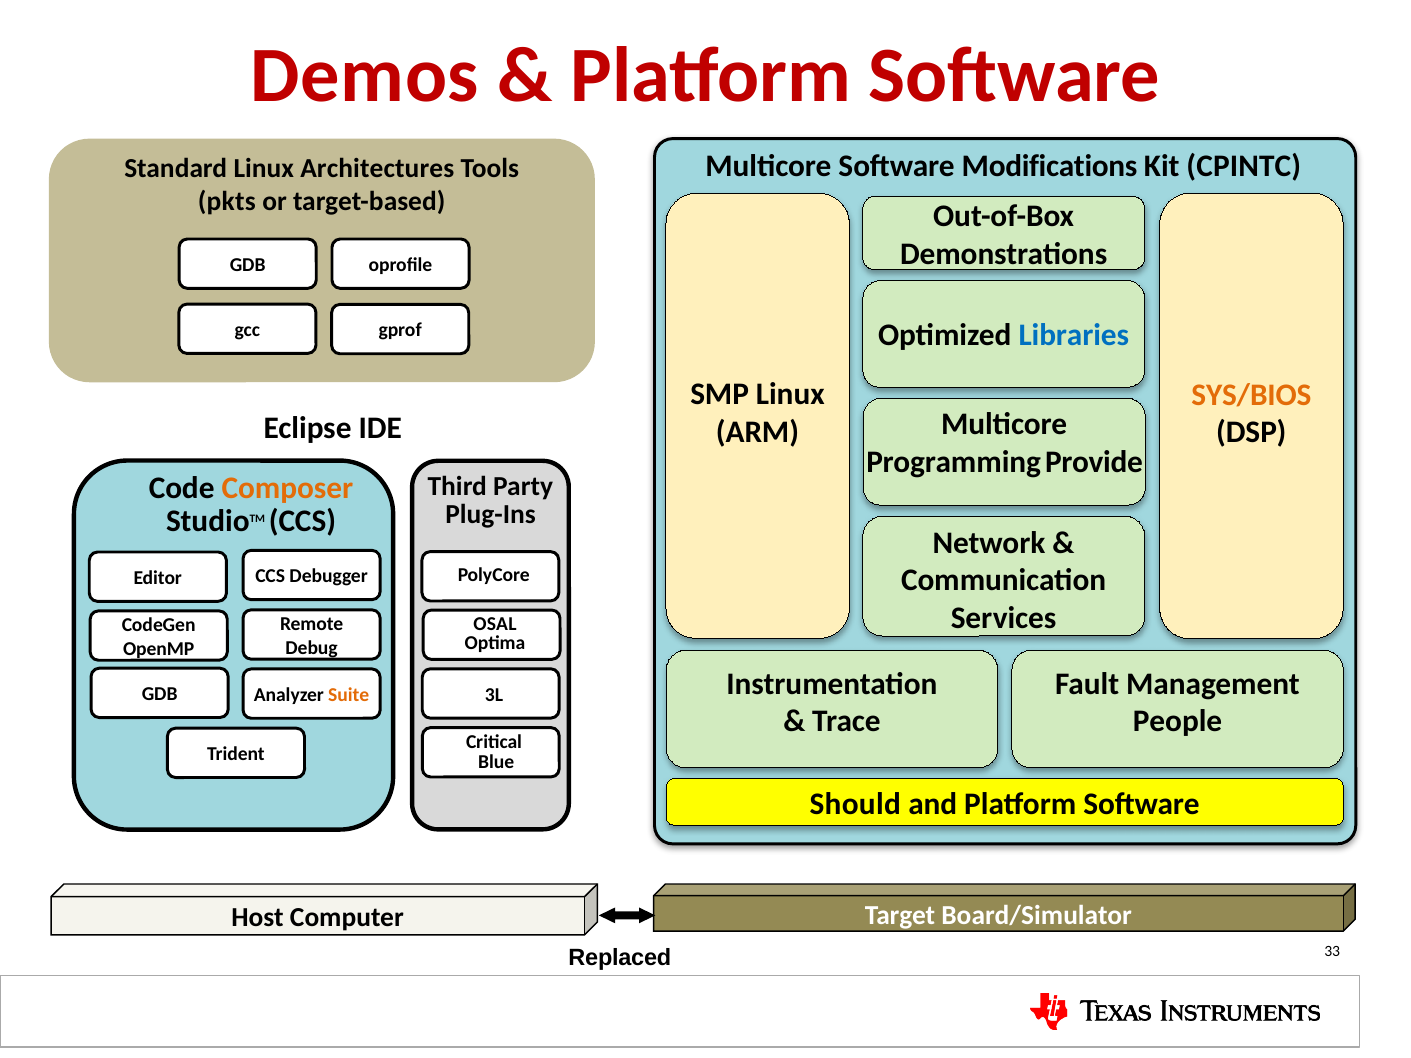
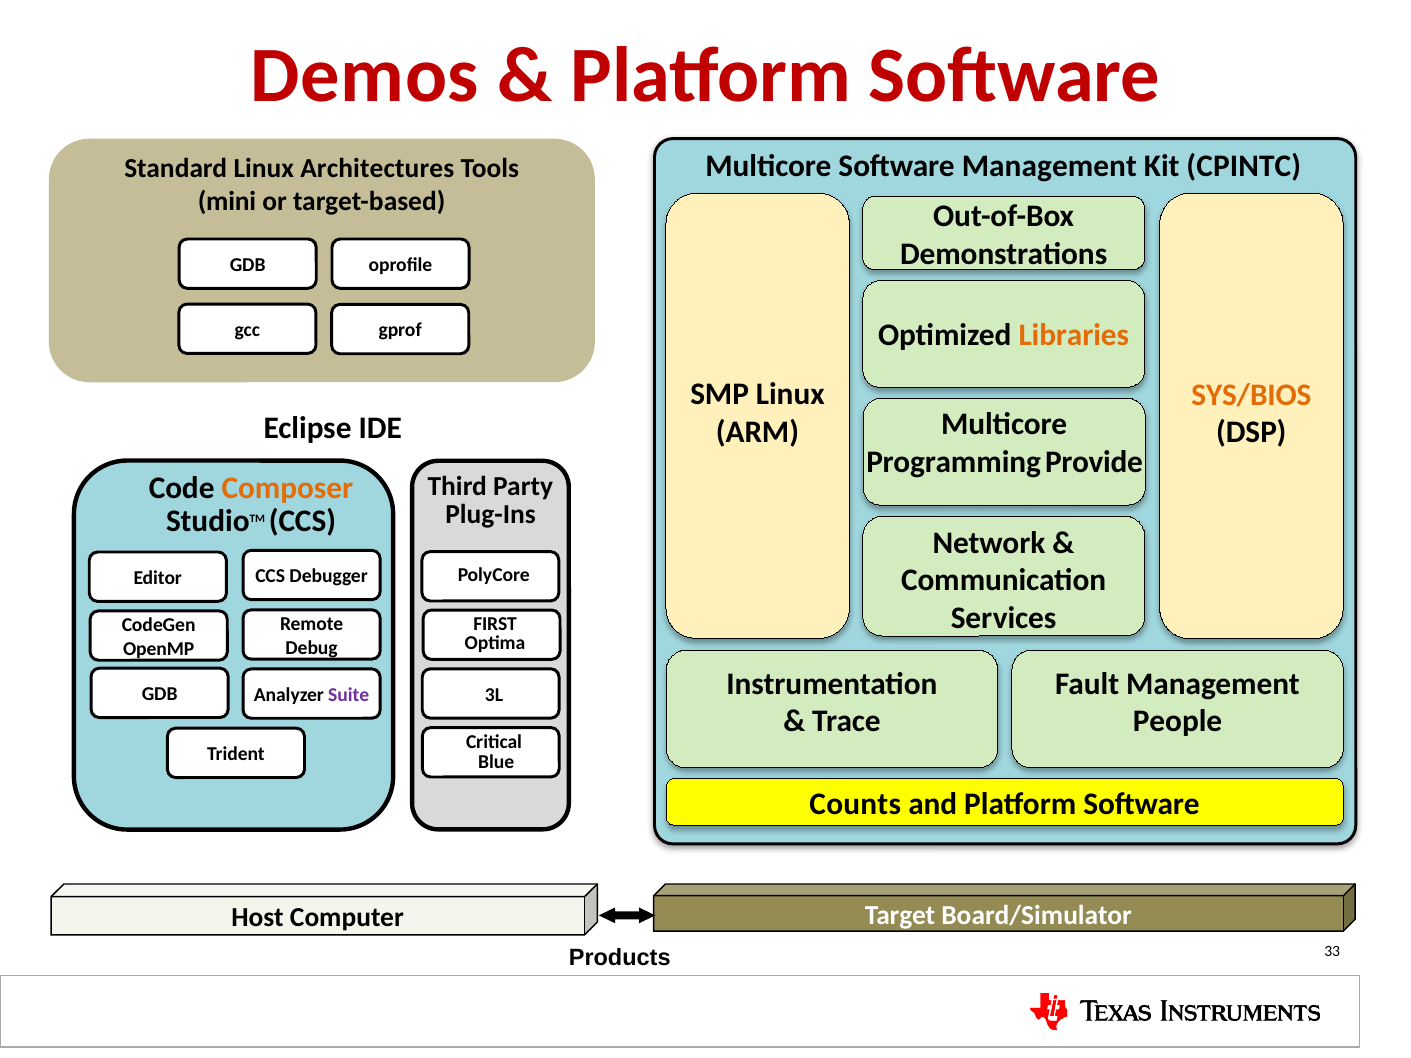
Software Modifications: Modifications -> Management (1049, 166)
pkts: pkts -> mini (227, 202)
Libraries colour: blue -> orange (1074, 335)
OSAL: OSAL -> FIRST (495, 625)
Suite colour: orange -> purple (349, 695)
Should: Should -> Counts (855, 804)
Replaced: Replaced -> Products (620, 958)
